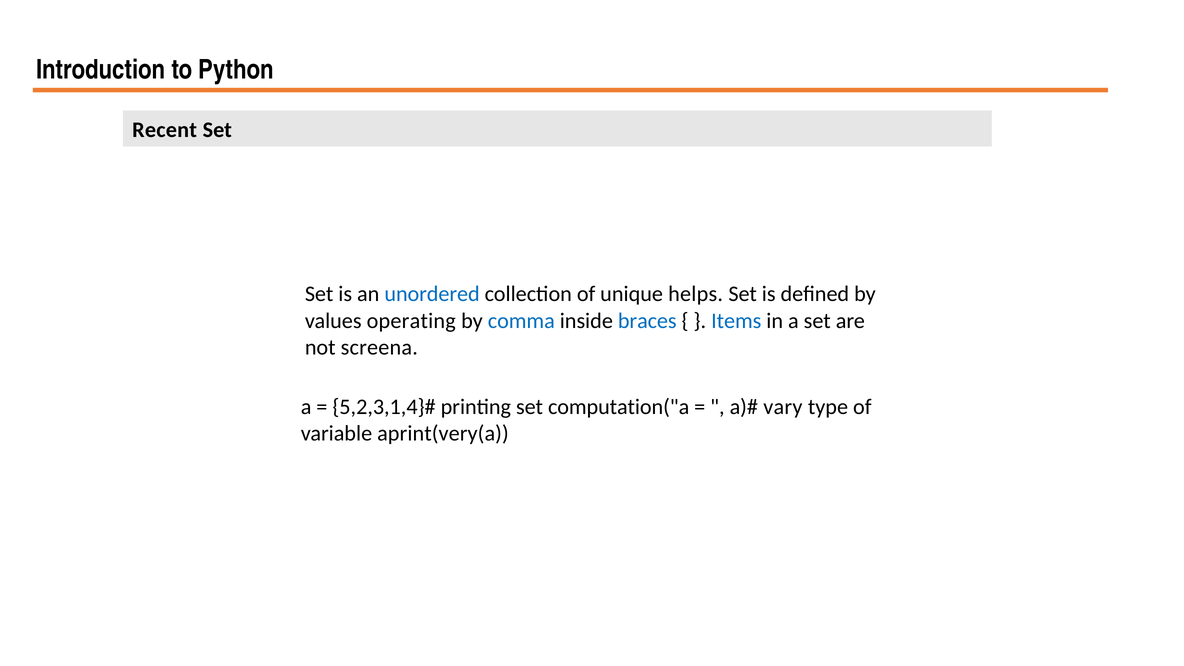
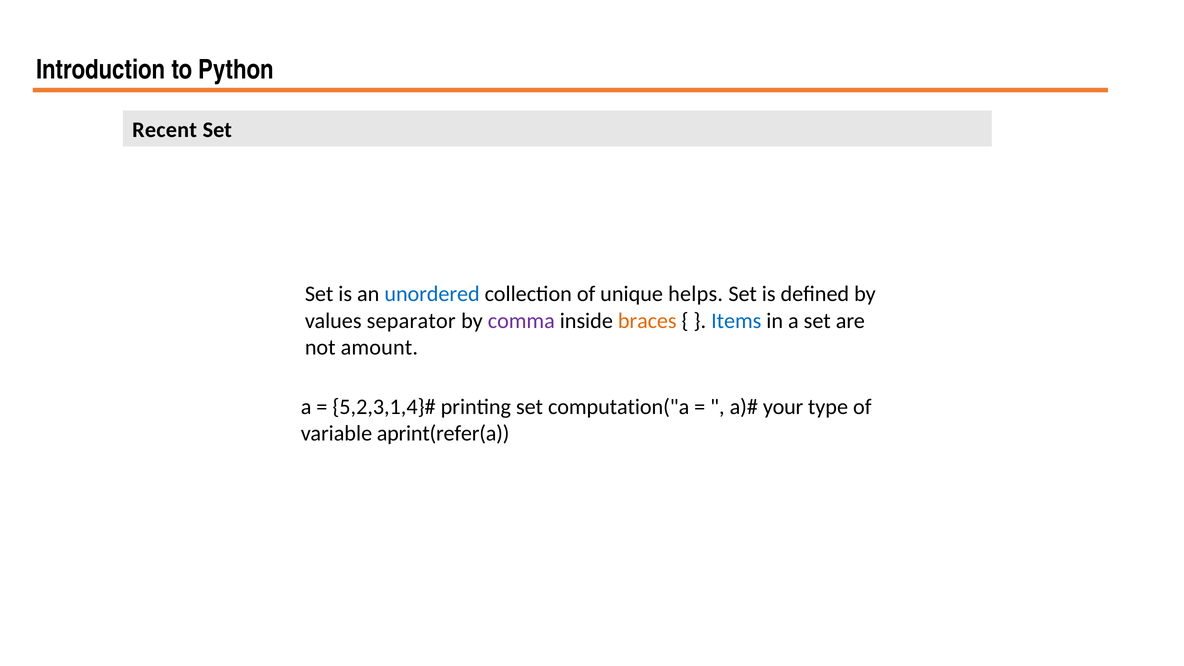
operating: operating -> separator (411, 321)
comma colour: blue -> purple (521, 321)
braces colour: blue -> orange (647, 321)
screena: screena -> amount (379, 347)
vary: vary -> your (783, 407)
aprint(very(a: aprint(very(a -> aprint(refer(a (443, 434)
